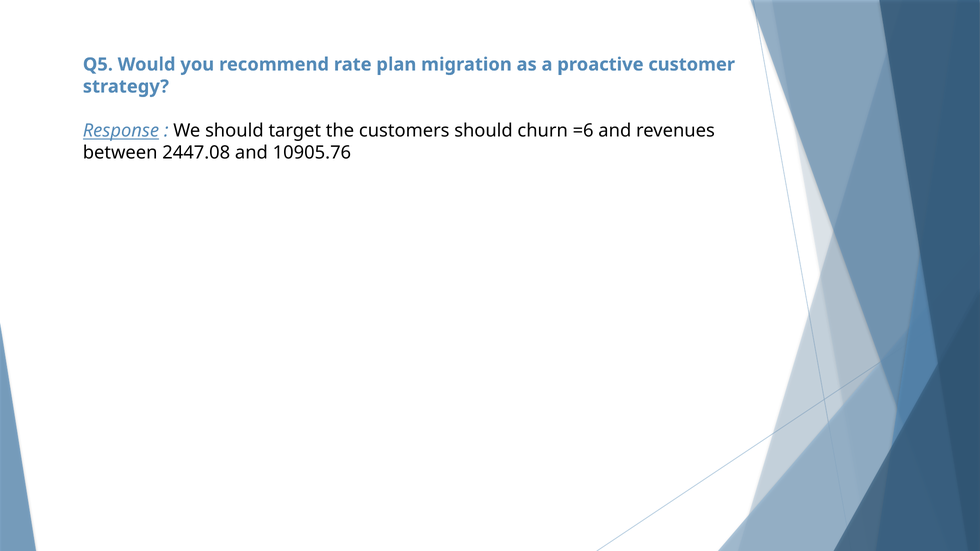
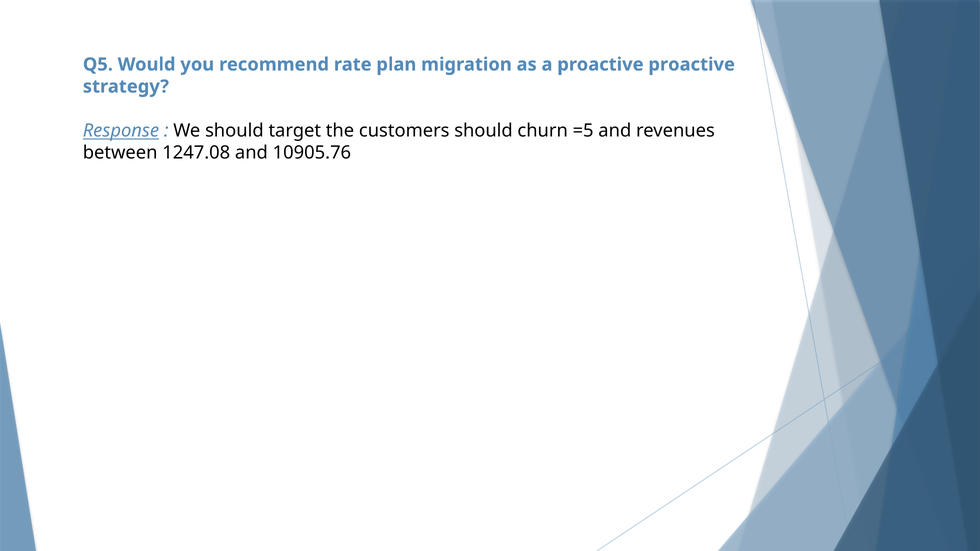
proactive customer: customer -> proactive (692, 65)
=6: =6 -> =5 (583, 131)
2447.08: 2447.08 -> 1247.08 (196, 153)
